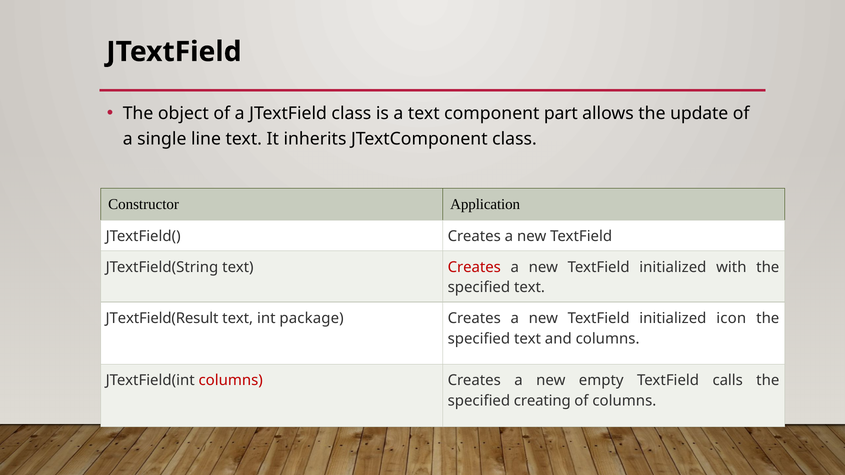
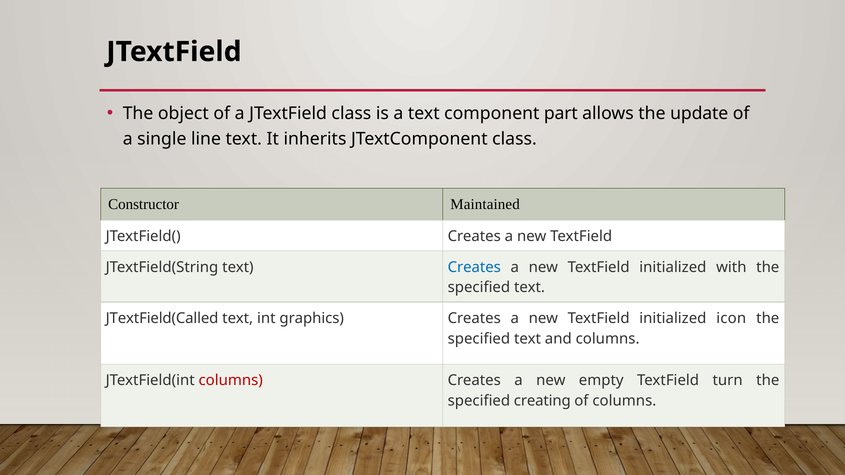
Application: Application -> Maintained (485, 204)
Creates colour: red -> blue (474, 267)
JTextField(Result: JTextField(Result -> JTextField(Called (162, 318)
package: package -> graphics (312, 318)
calls: calls -> turn (728, 381)
